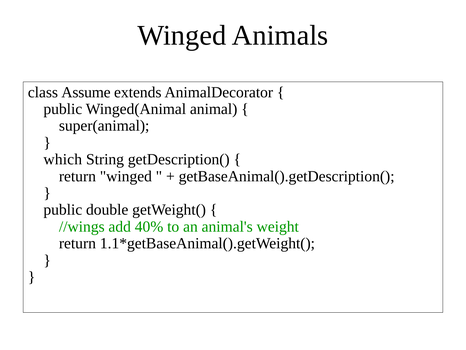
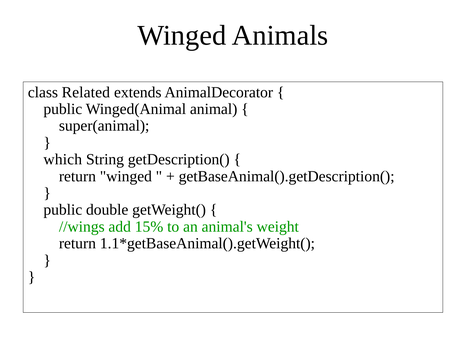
Assume: Assume -> Related (86, 92)
40%: 40% -> 15% (149, 226)
